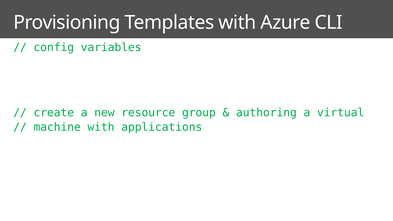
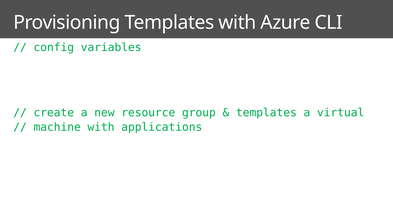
authoring: authoring -> templates (266, 113)
